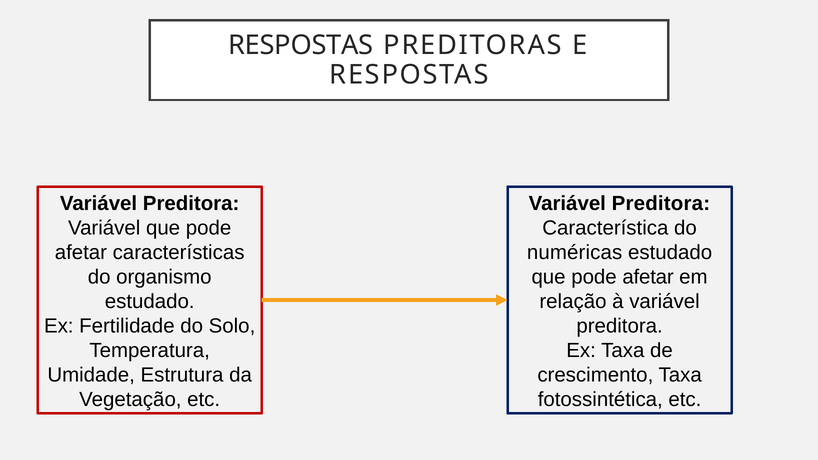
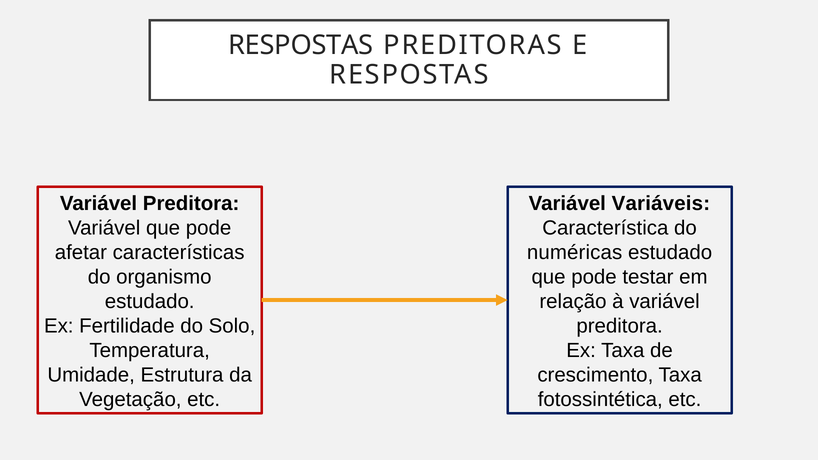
Preditora: Preditora -> Variáveis (661, 203)
afetar: afetar -> testar (648, 277)
